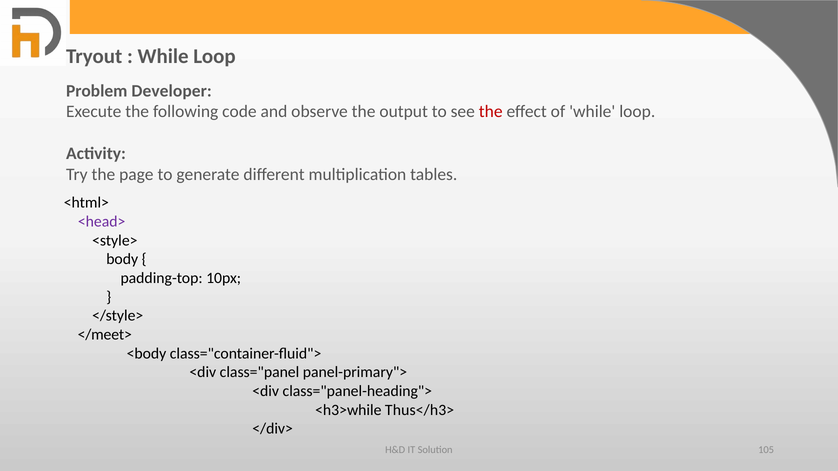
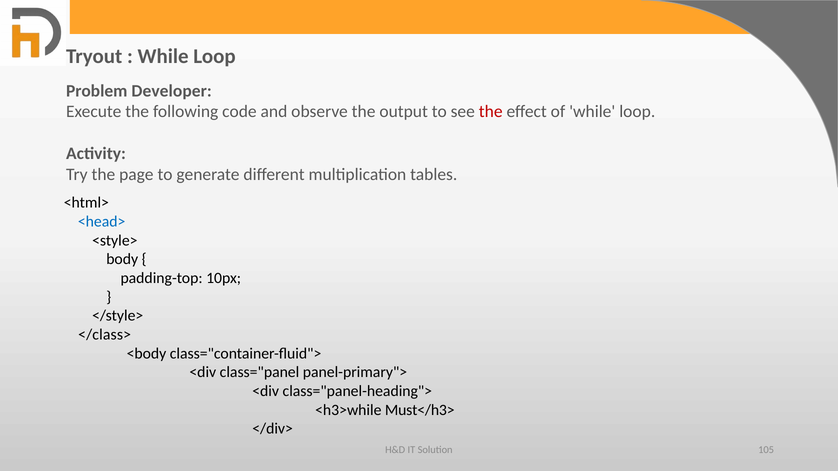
<head> colour: purple -> blue (102, 222)
</meet>: </meet> -> </class> (105, 335)
Thus</h3>: Thus</h3> -> Must</h3> (420, 410)
